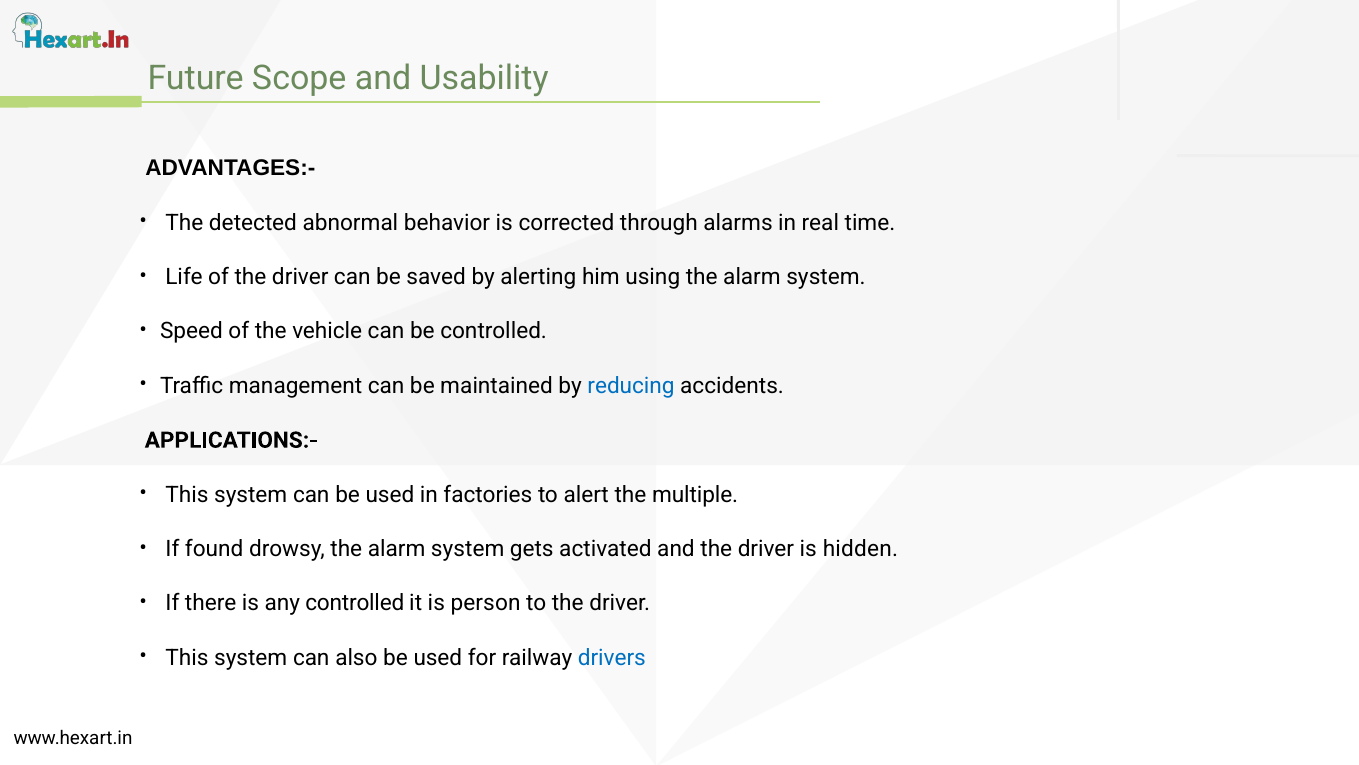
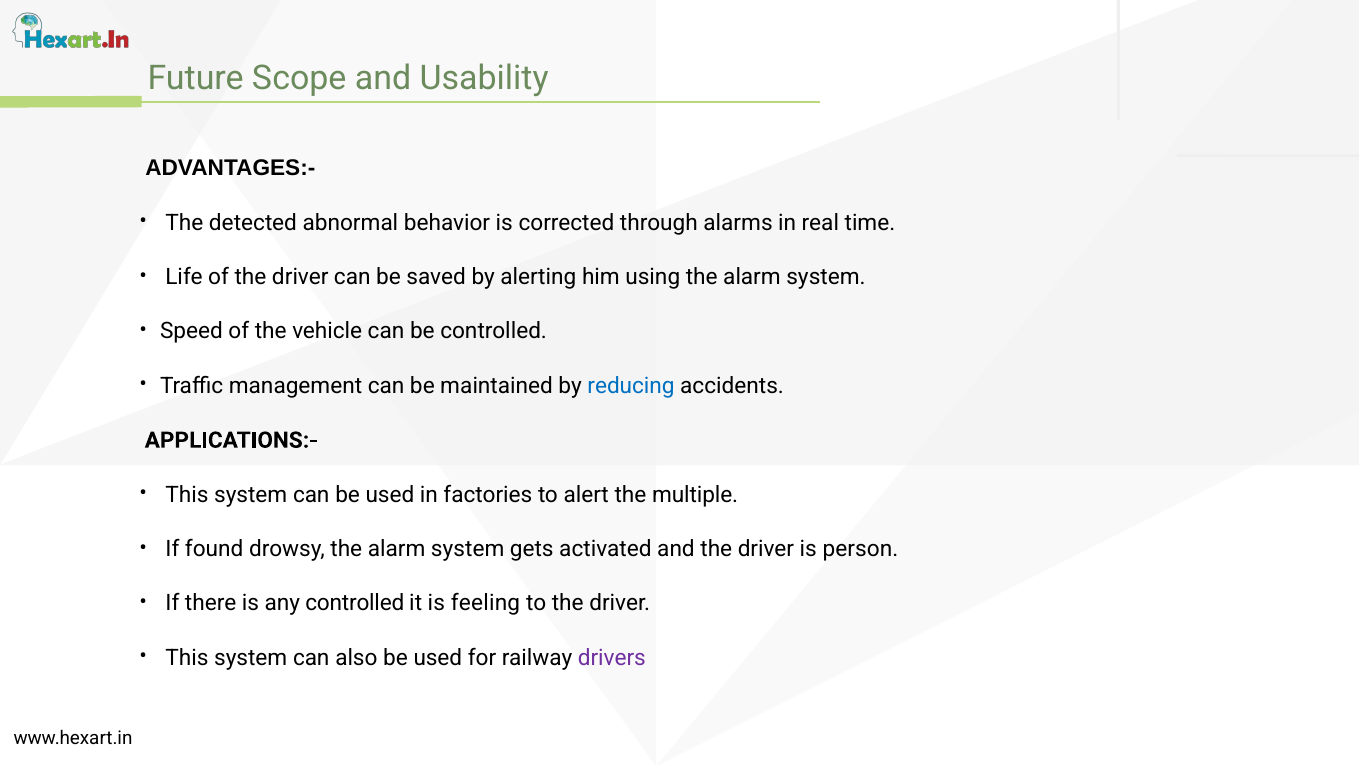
hidden: hidden -> person (860, 549)
person: person -> feeling (485, 603)
drivers colour: blue -> purple (612, 657)
